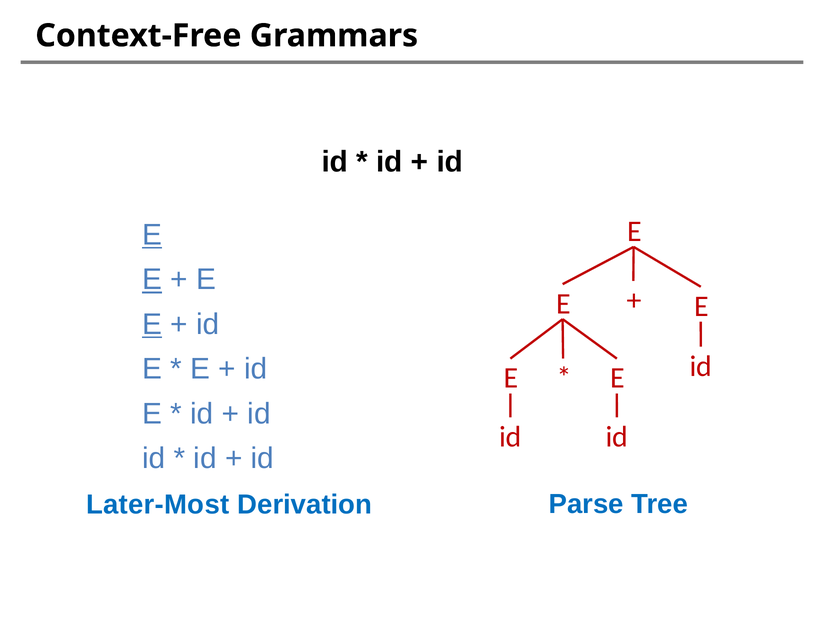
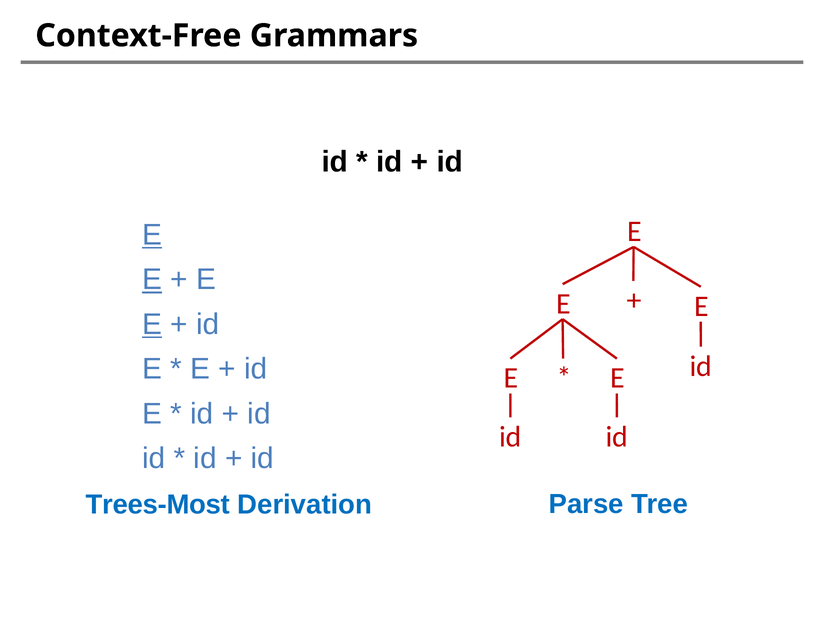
Later-Most: Later-Most -> Trees-Most (158, 504)
